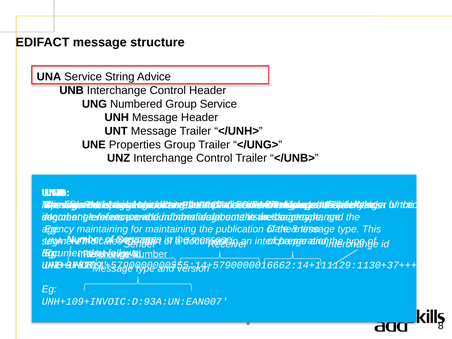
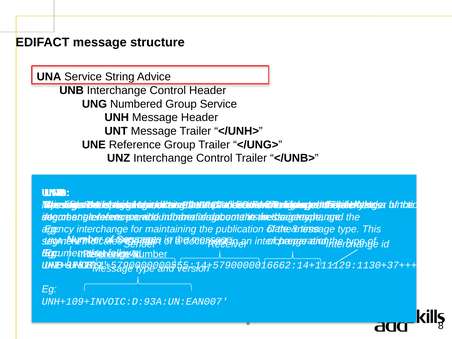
UNE Properties: Properties -> Reference (135, 145)
maintaining: maintaining -> interchange (102, 229)
